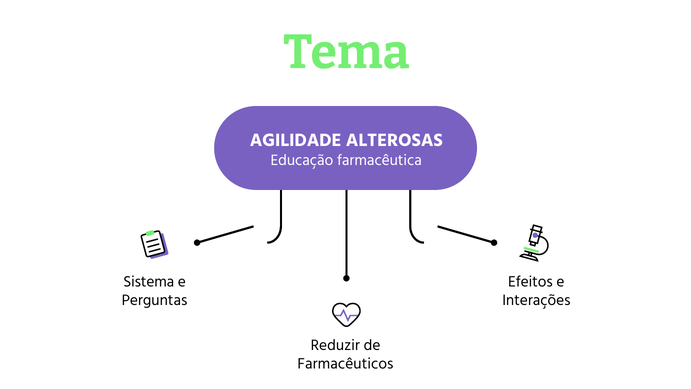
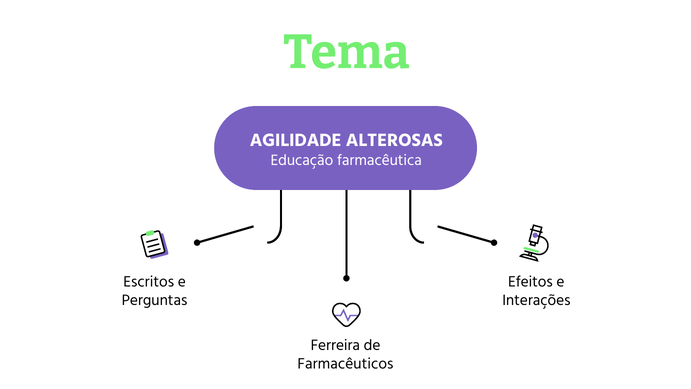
Sistema: Sistema -> Escritos (149, 281)
Reduzir: Reduzir -> Ferreira (335, 345)
